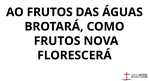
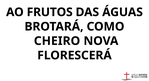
FRUTOS: FRUTOS -> CHEIRO (57, 41)
